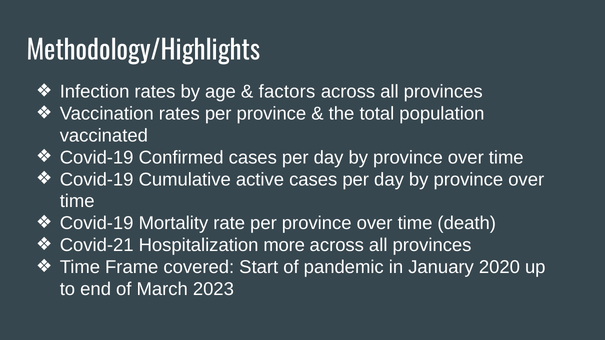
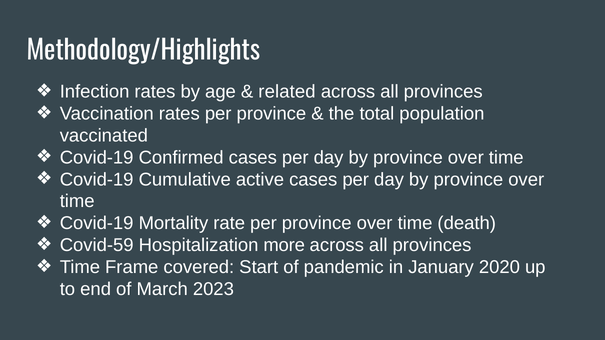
factors: factors -> related (287, 92)
Covid-21: Covid-21 -> Covid-59 (97, 245)
